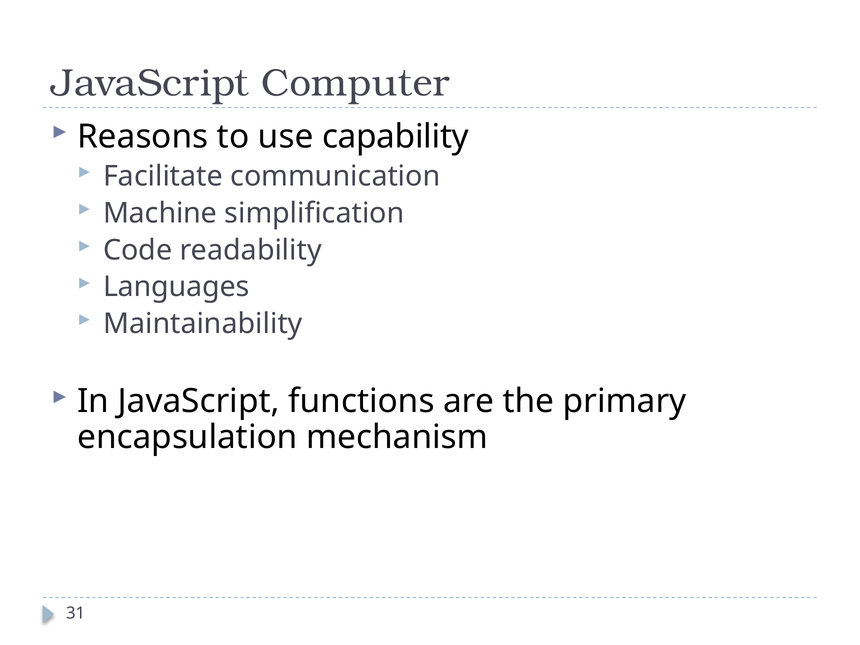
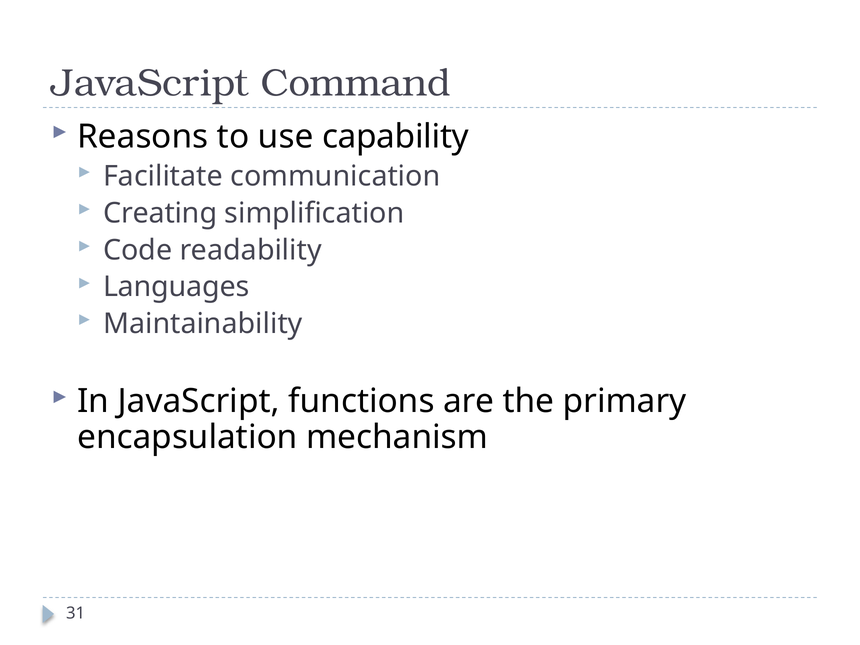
Computer: Computer -> Command (356, 83)
Machine: Machine -> Creating (160, 213)
